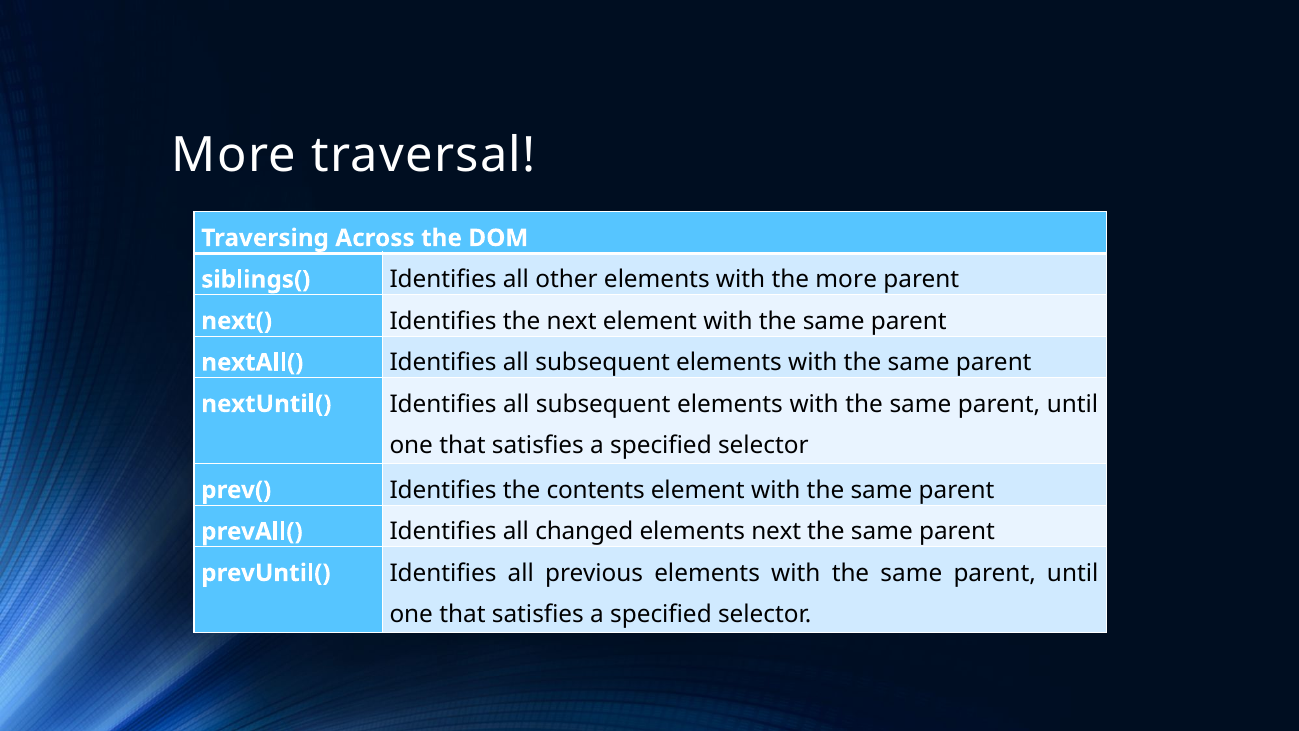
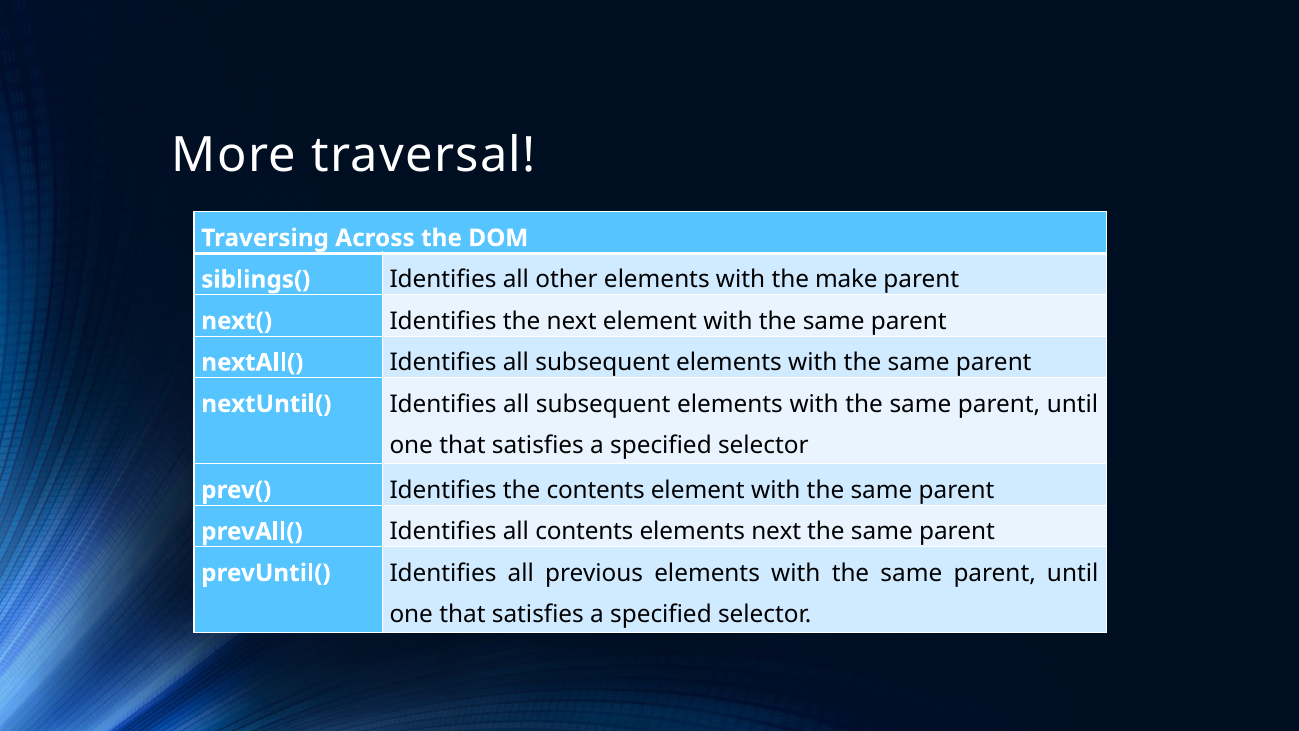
the more: more -> make (846, 279)
all changed: changed -> contents (584, 531)
